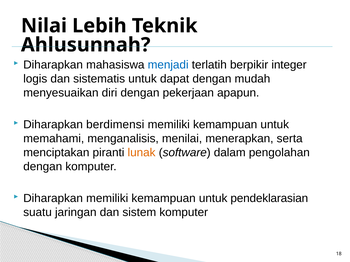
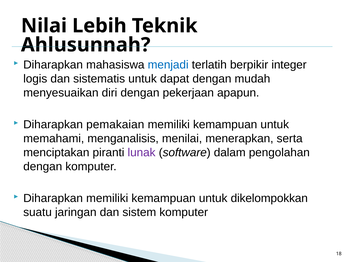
berdimensi: berdimensi -> pemakaian (115, 125)
lunak colour: orange -> purple (142, 153)
pendeklarasian: pendeklarasian -> dikelompokkan (269, 199)
